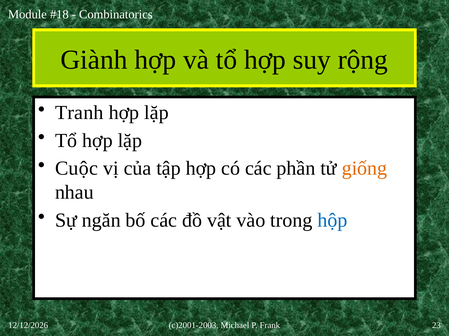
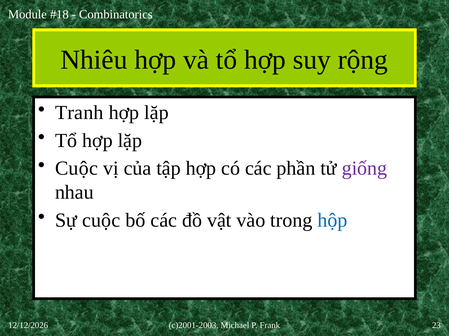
Giành: Giành -> Nhiêu (94, 60)
giống colour: orange -> purple (364, 169)
Sự ngăn: ngăn -> cuộc (101, 221)
